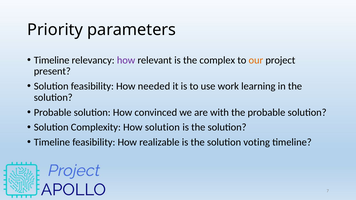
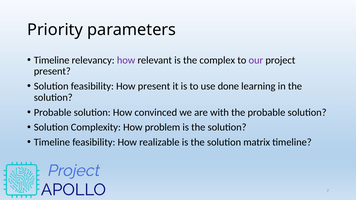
our colour: orange -> purple (256, 60)
How needed: needed -> present (154, 86)
work: work -> done (228, 86)
How solution: solution -> problem (162, 127)
voting: voting -> matrix (257, 142)
